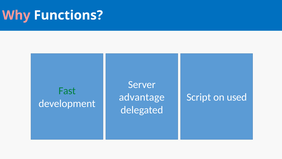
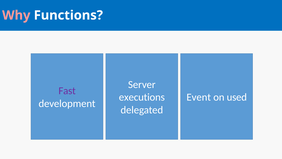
Fast colour: green -> purple (67, 91)
advantage: advantage -> executions (142, 97)
Script: Script -> Event (199, 97)
